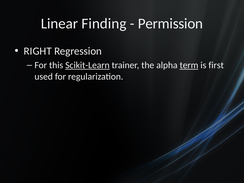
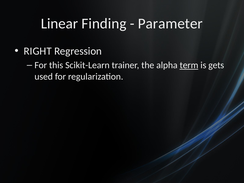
Permission: Permission -> Parameter (170, 24)
Scikit-Learn underline: present -> none (87, 65)
first: first -> gets (216, 65)
